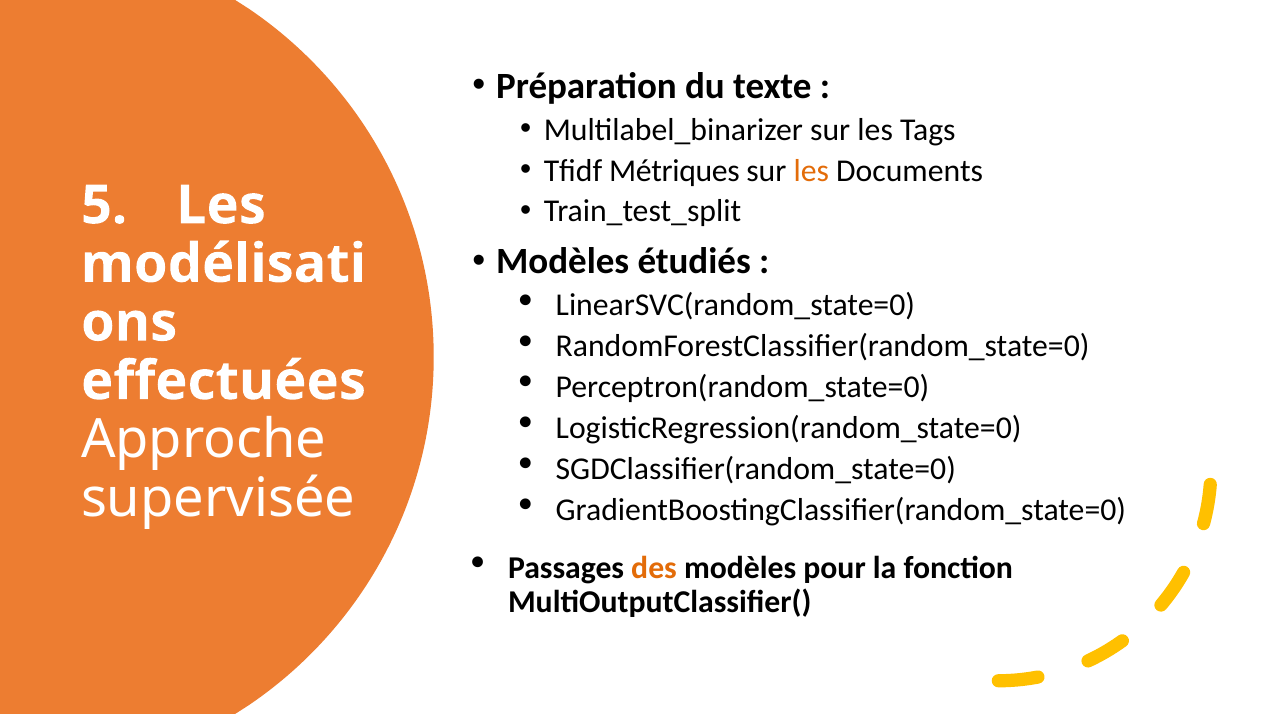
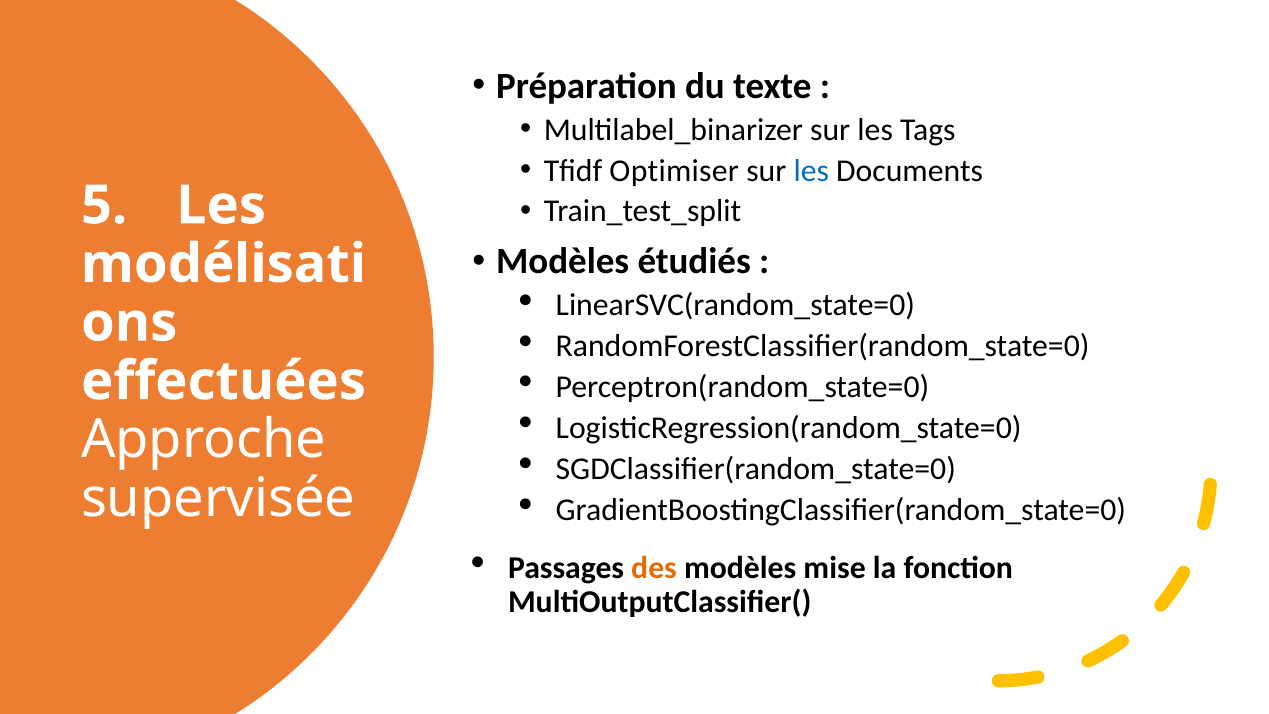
Métriques: Métriques -> Optimiser (674, 171)
les colour: orange -> blue (811, 171)
pour: pour -> mise (835, 568)
